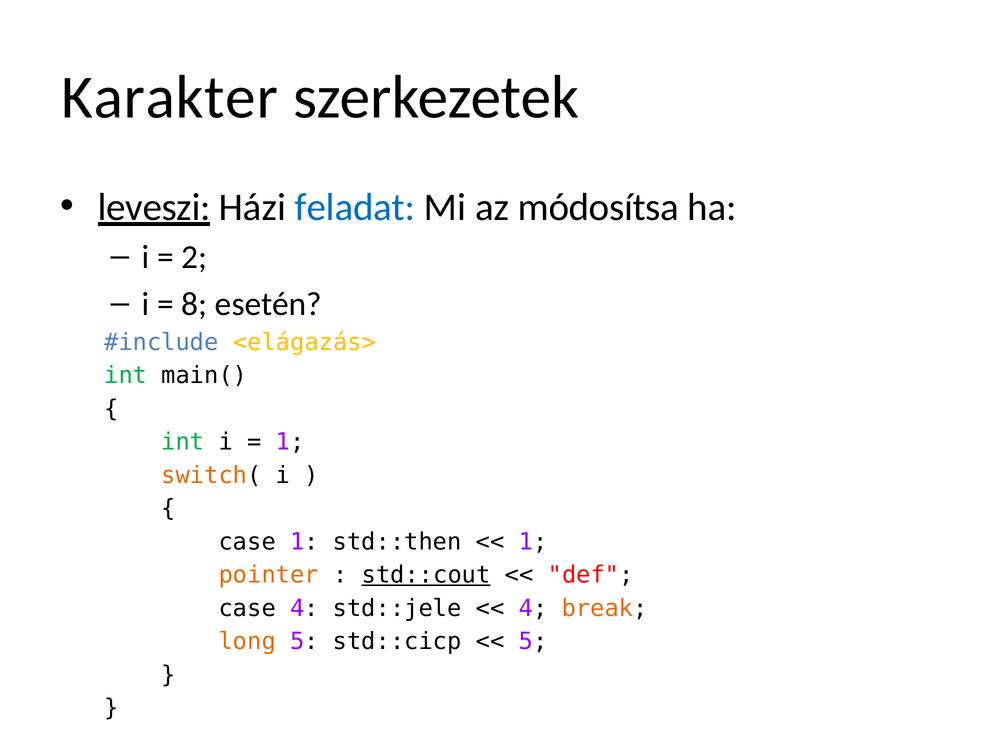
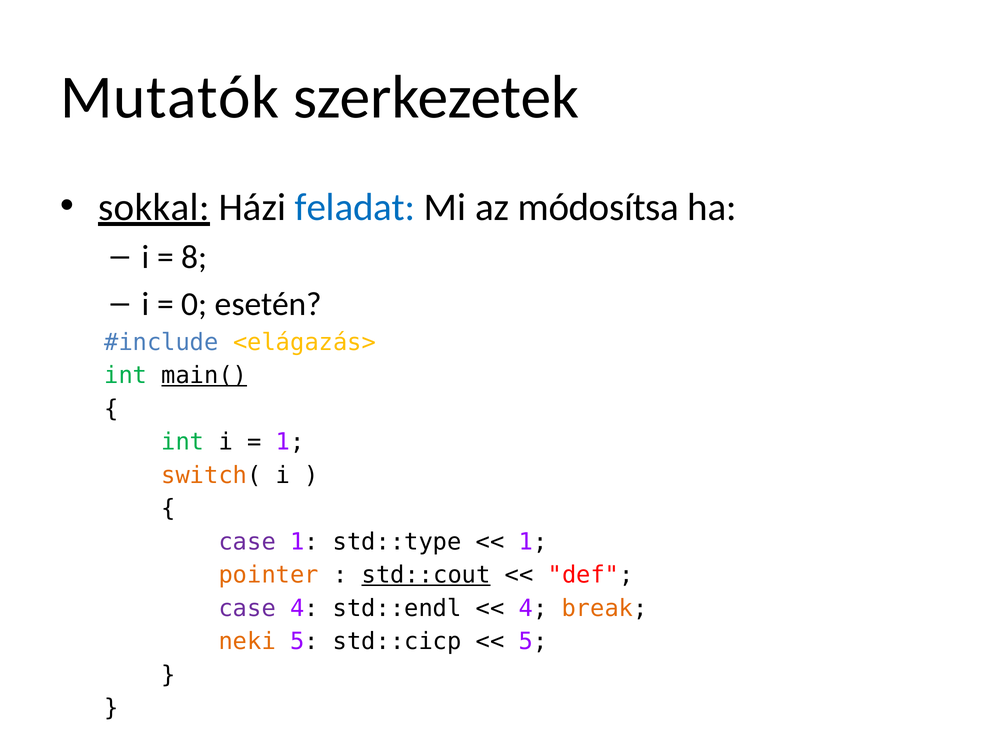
Karakter: Karakter -> Mutatók (170, 97)
leveszi: leveszi -> sokkal (154, 207)
2: 2 -> 8 (194, 257)
8: 8 -> 0 (194, 304)
main( underline: none -> present (204, 375)
case colour: black -> purple (247, 542)
std::then: std::then -> std::type (397, 542)
case colour: black -> purple (247, 608)
std::jele: std::jele -> std::endl (397, 608)
long: long -> neki (247, 641)
